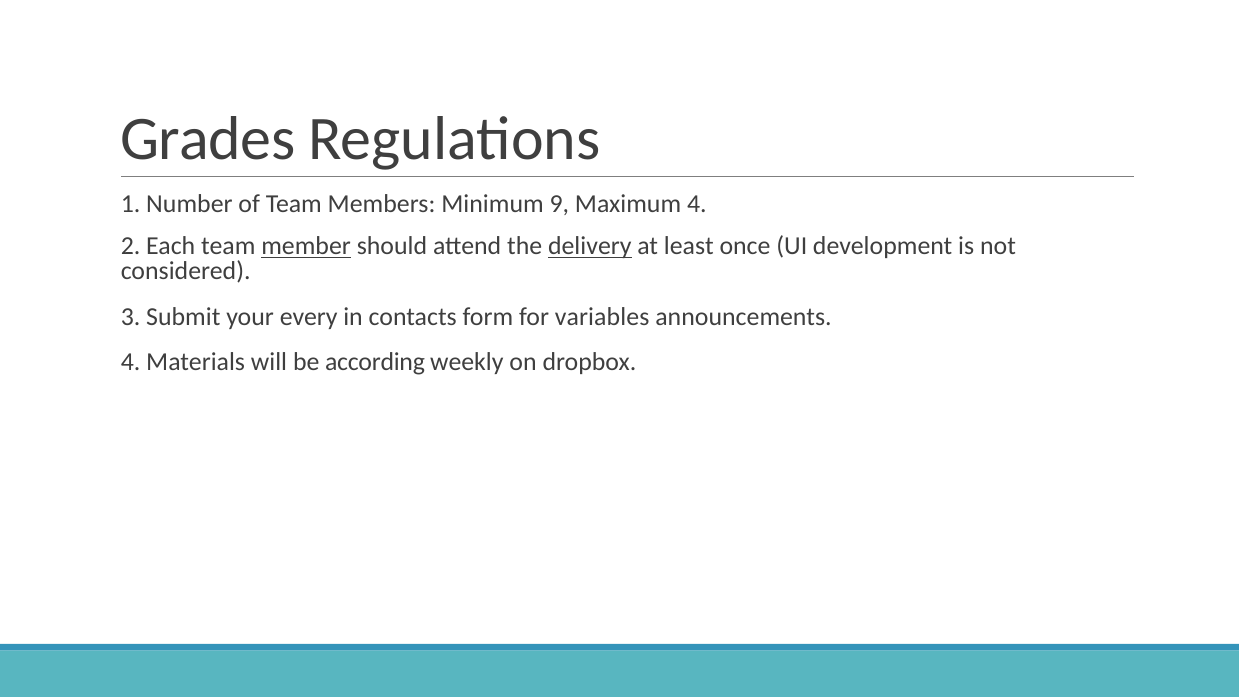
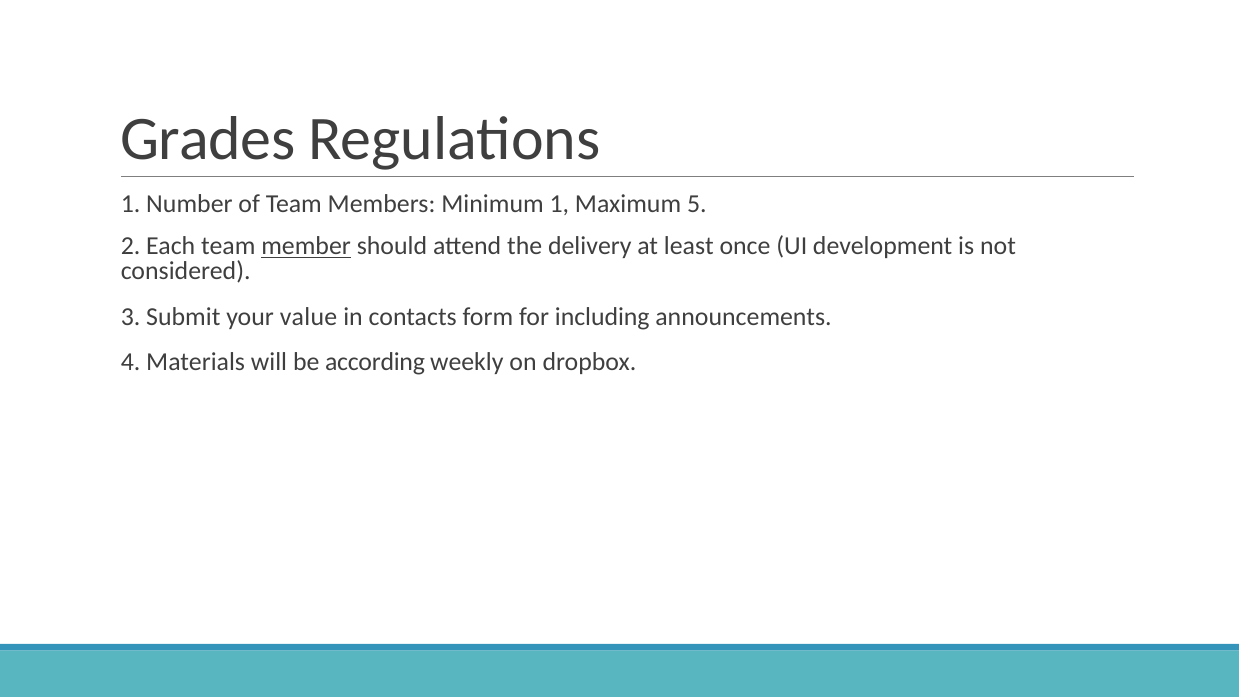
Minimum 9: 9 -> 1 (559, 204)
Maximum 4: 4 -> 5 (697, 204)
delivery underline: present -> none (590, 246)
every: every -> value (309, 317)
variables: variables -> including (602, 317)
